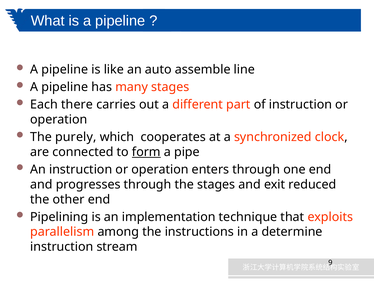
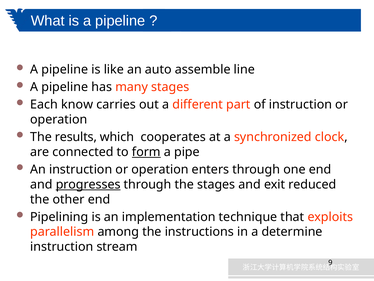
there: there -> know (77, 104)
purely: purely -> results (76, 137)
progresses underline: none -> present (88, 184)
